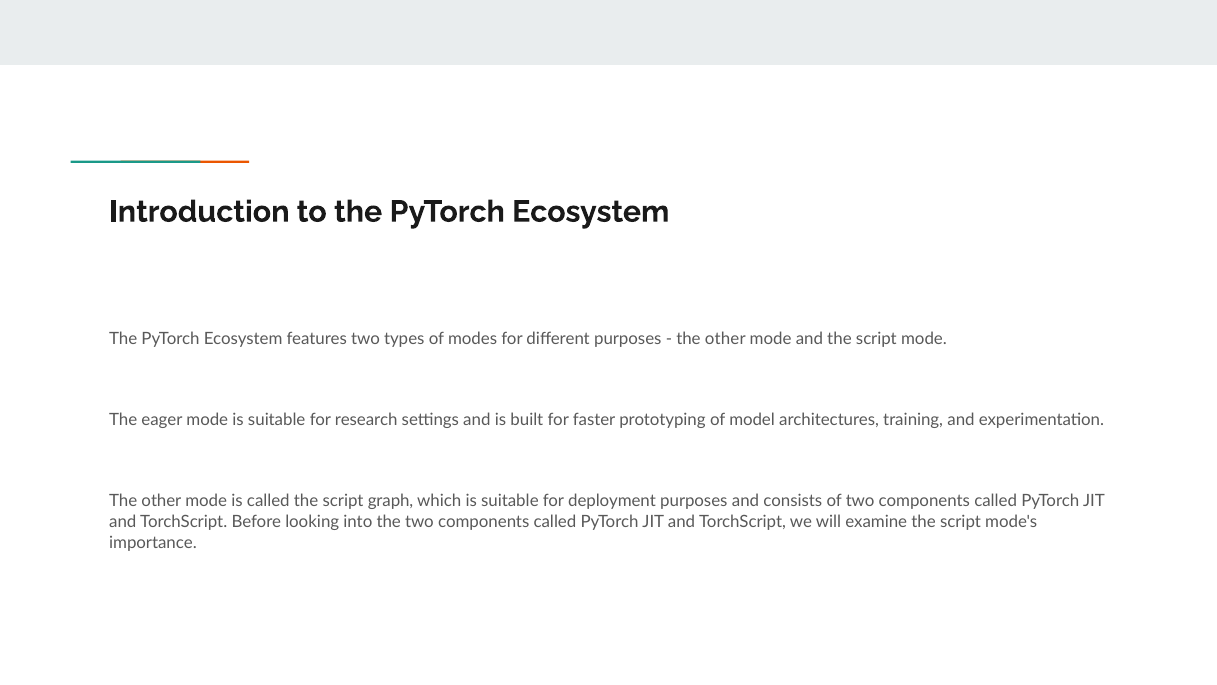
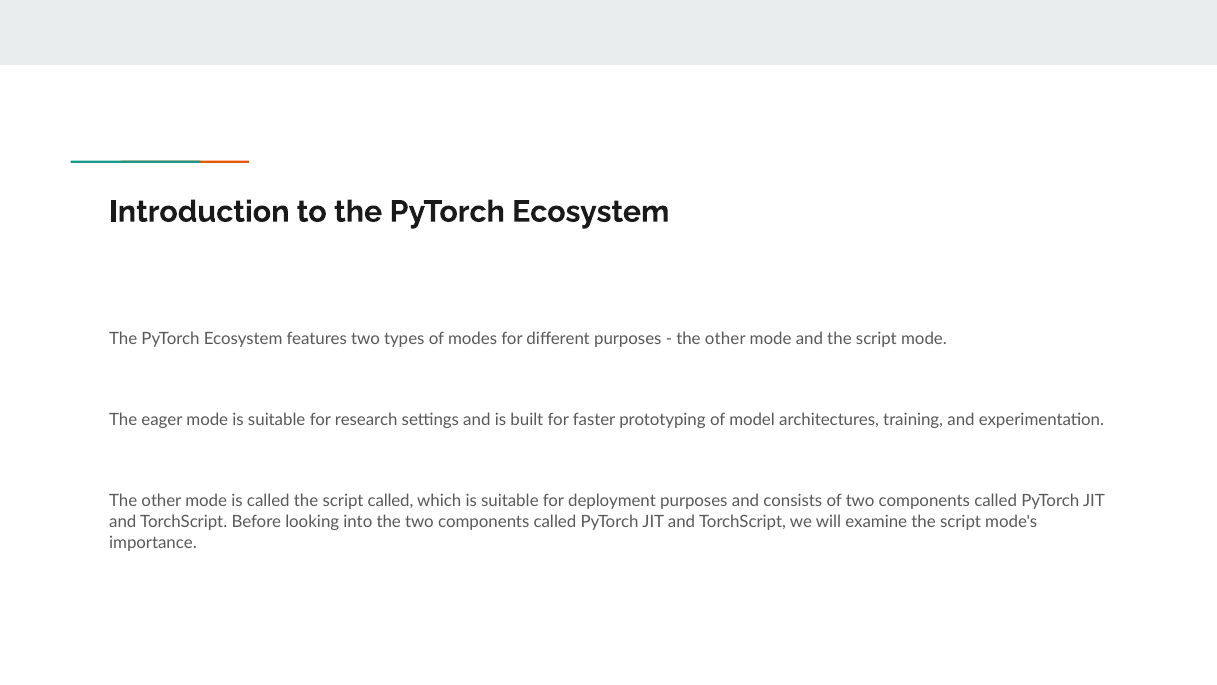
script graph: graph -> called (391, 500)
